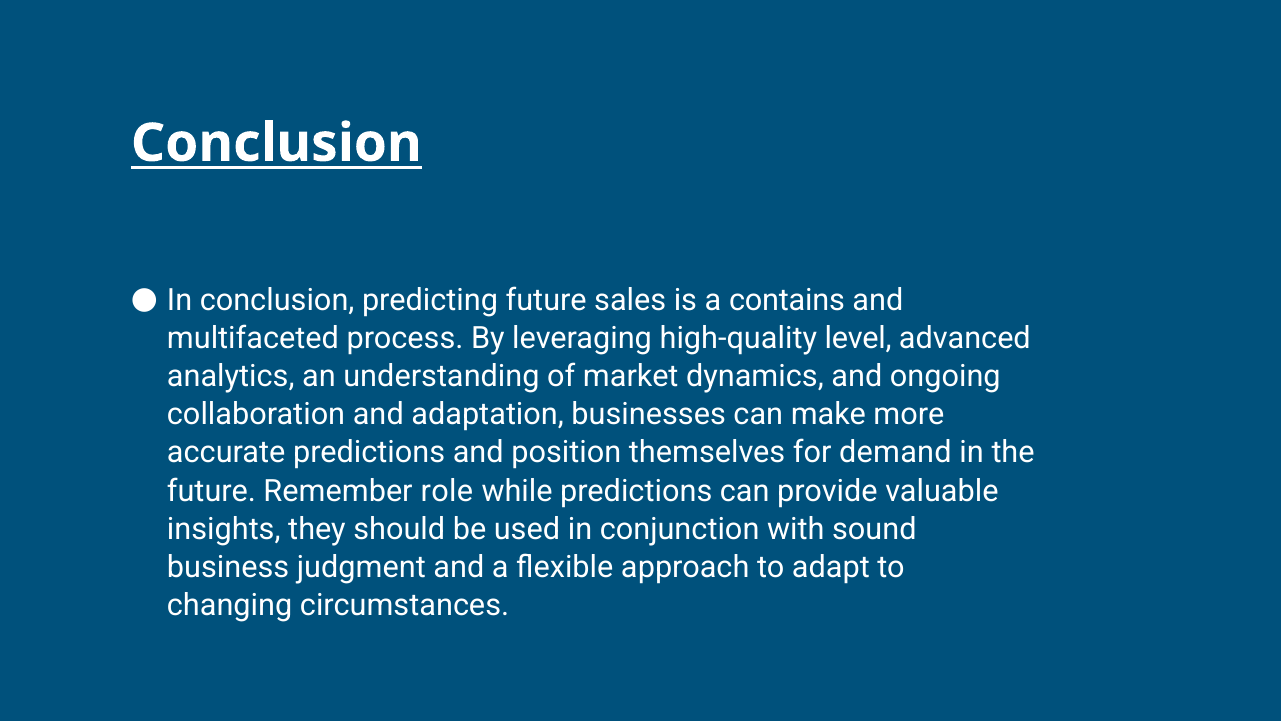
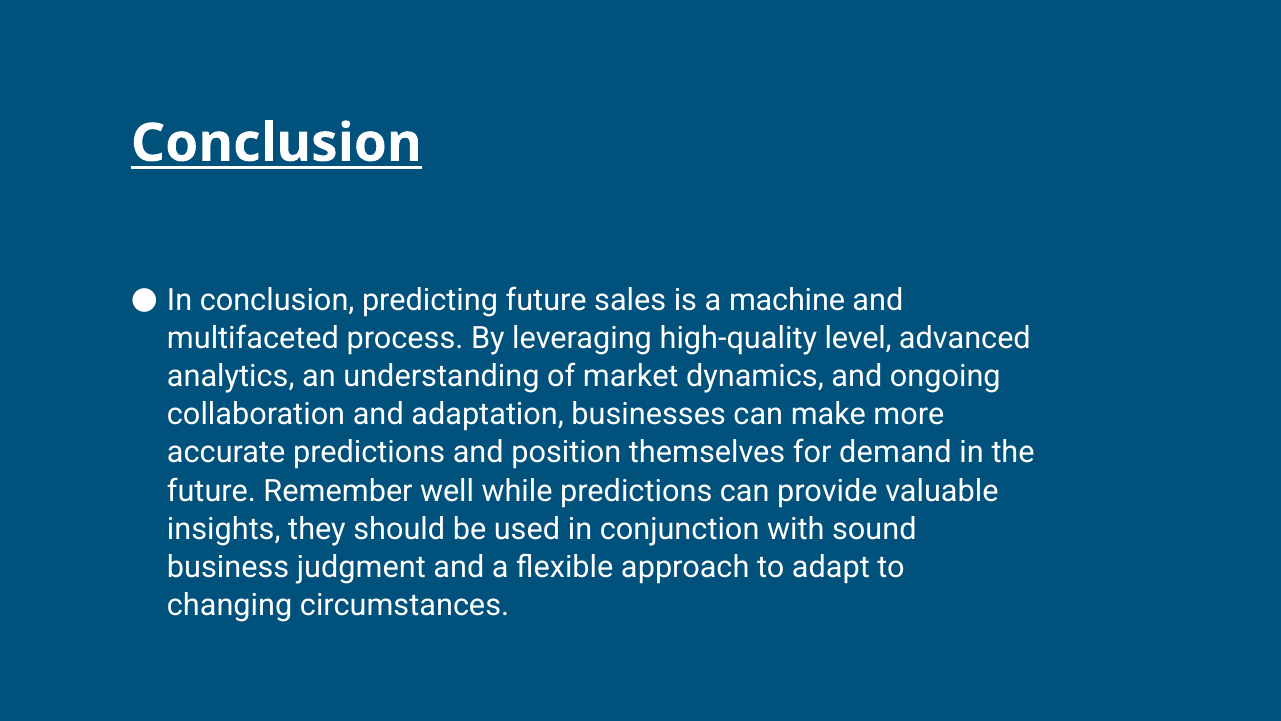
contains: contains -> machine (787, 300)
role: role -> well (447, 491)
